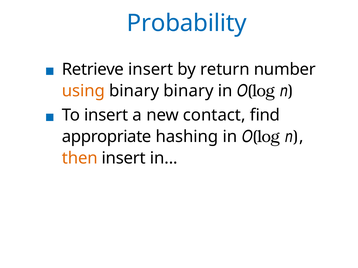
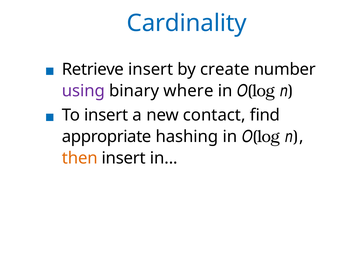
Probability: Probability -> Cardinality (187, 23)
return: return -> create (225, 69)
using colour: orange -> purple (83, 91)
binary binary: binary -> where (188, 91)
